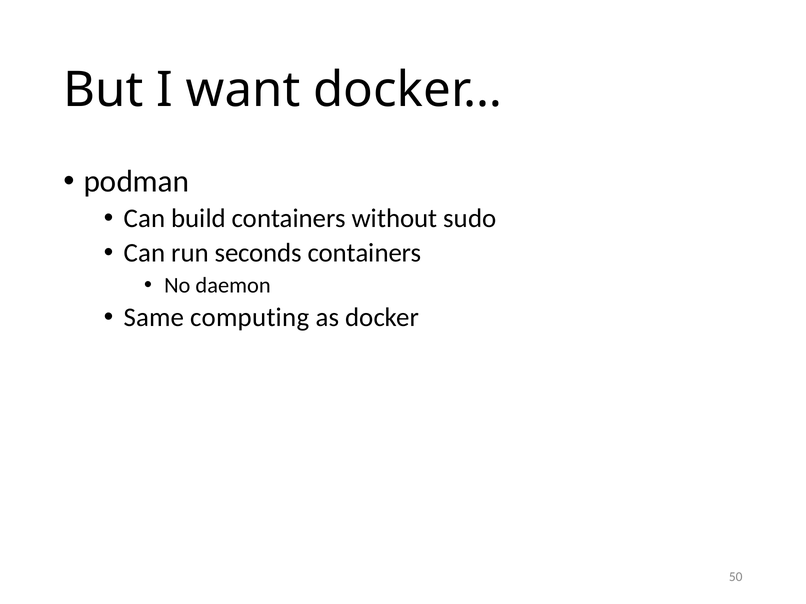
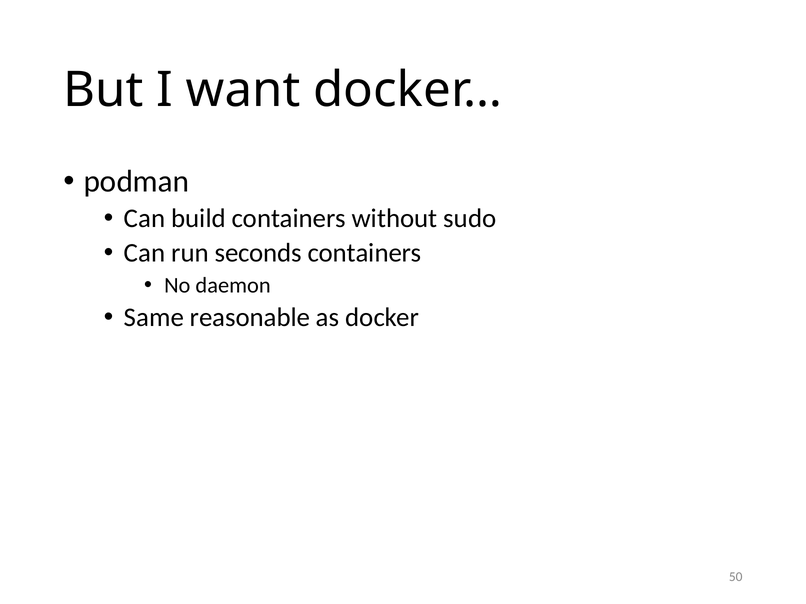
computing: computing -> reasonable (250, 318)
